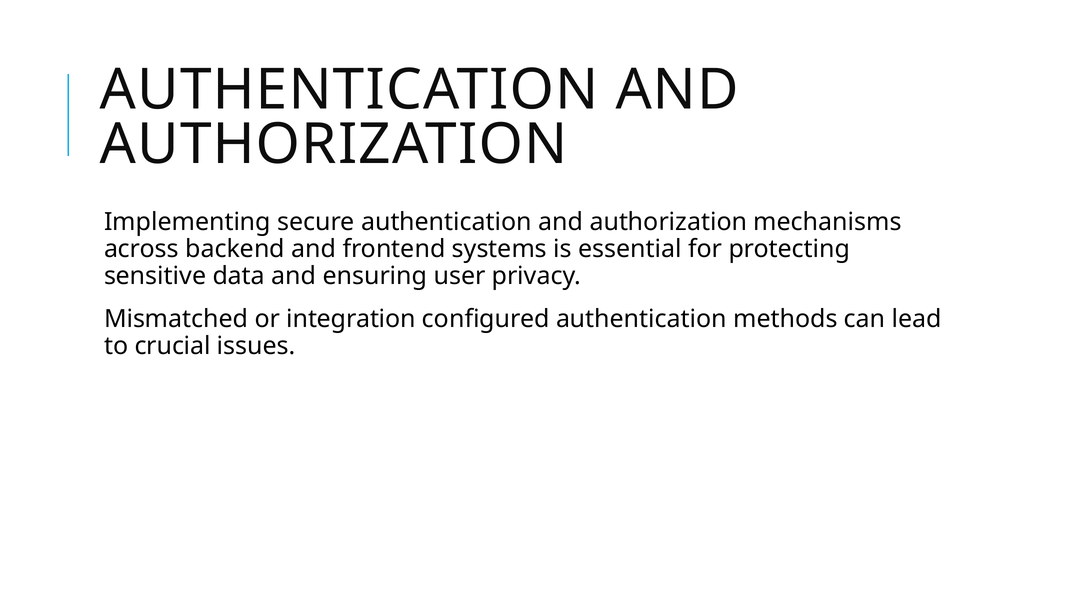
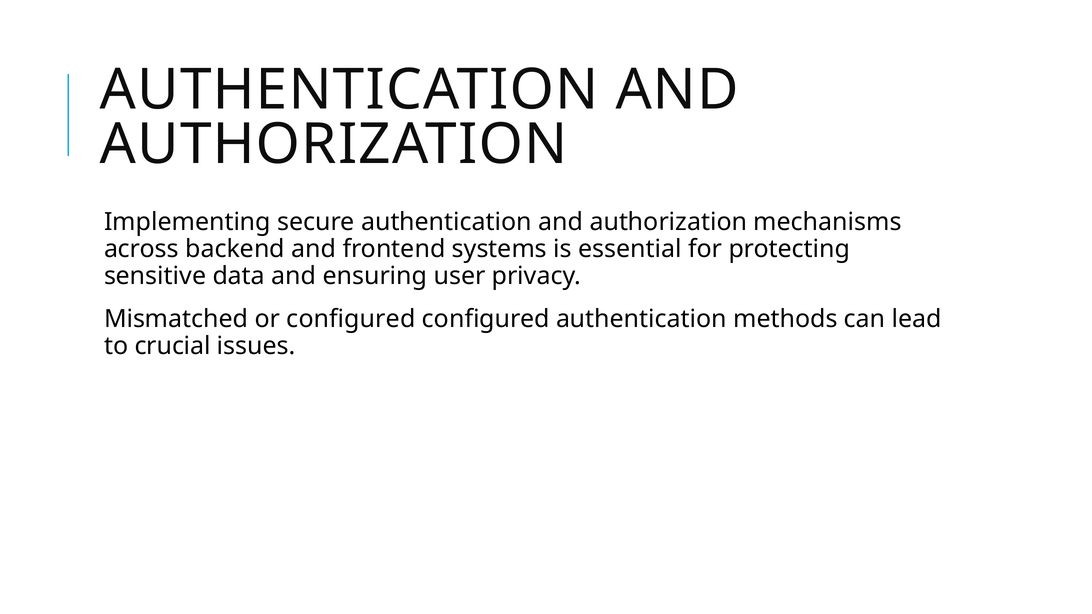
or integration: integration -> configured (351, 319)
